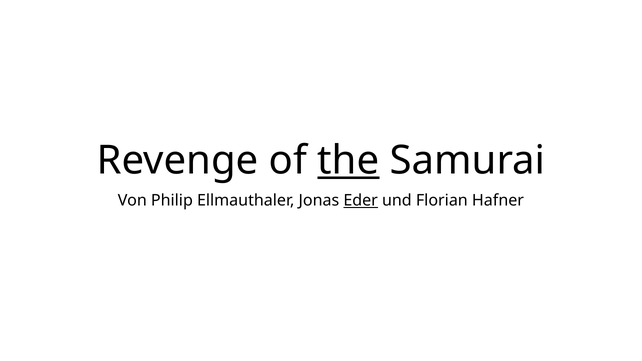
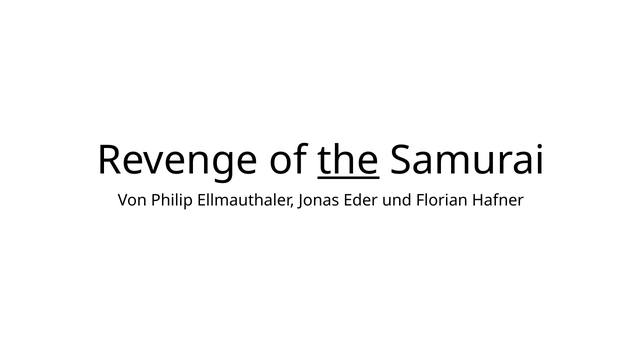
Eder underline: present -> none (361, 201)
